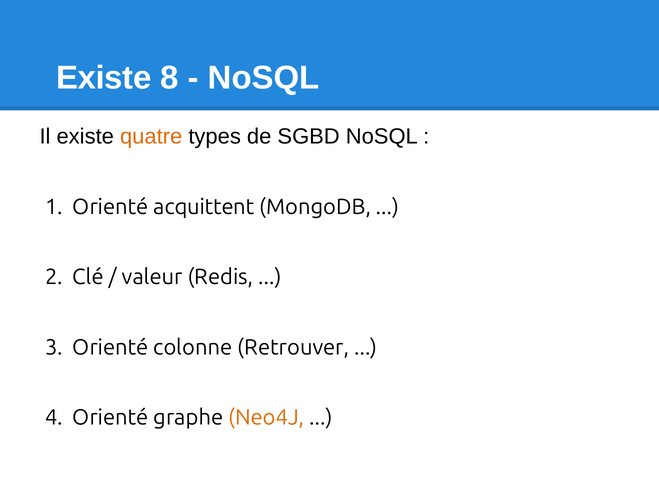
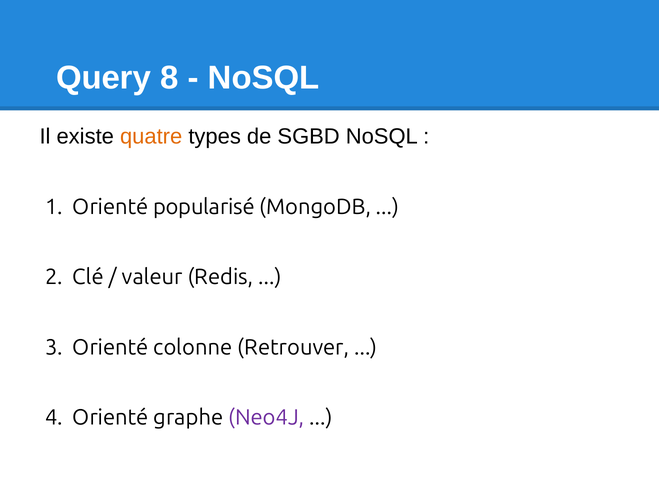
Existe: Existe -> Query (104, 78)
acquittent: acquittent -> popularisé (204, 207)
Neo4J colour: orange -> purple (266, 418)
